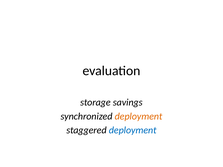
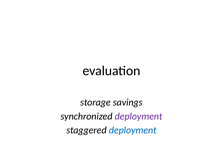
deployment colour: orange -> purple (139, 116)
